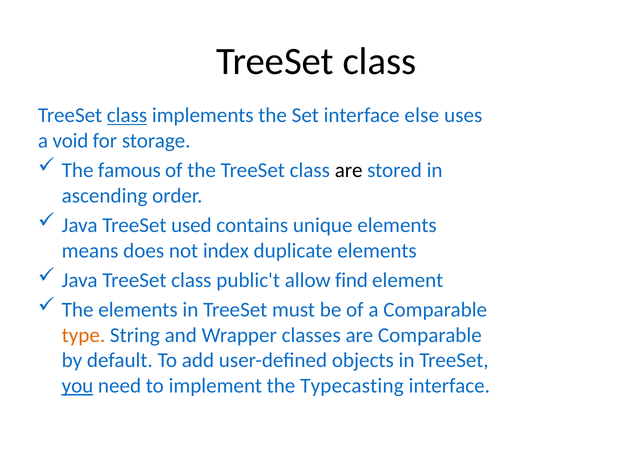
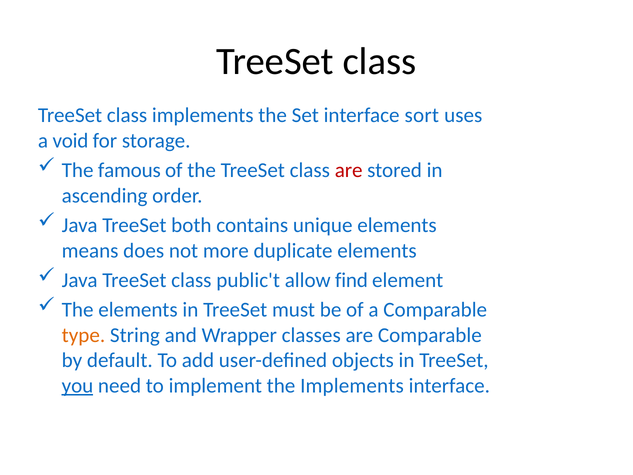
class underline: present -> none (127, 115)
else: else -> sort (422, 115)
are colour: black -> red (349, 170)
used: used -> both (191, 225)
index: index -> more (226, 250)
the Typecasting: Typecasting -> Implements (352, 385)
